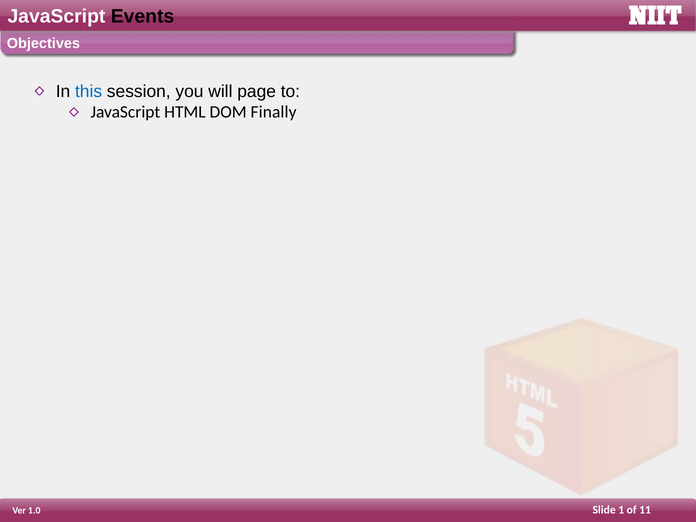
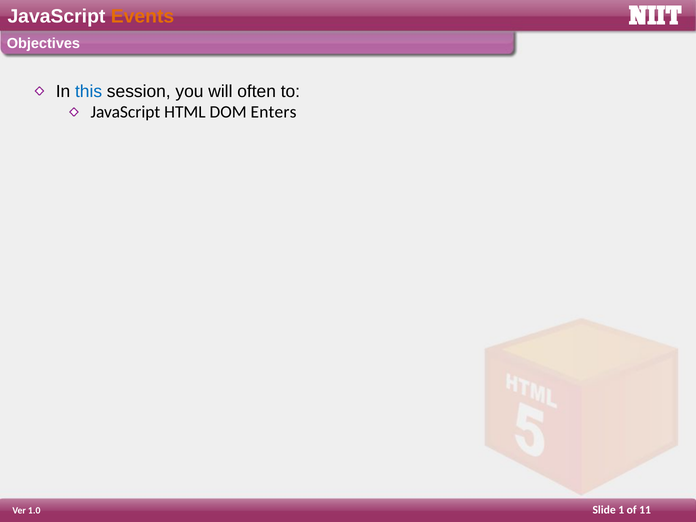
Events colour: black -> orange (143, 16)
page: page -> often (257, 91)
Finally: Finally -> Enters (274, 112)
